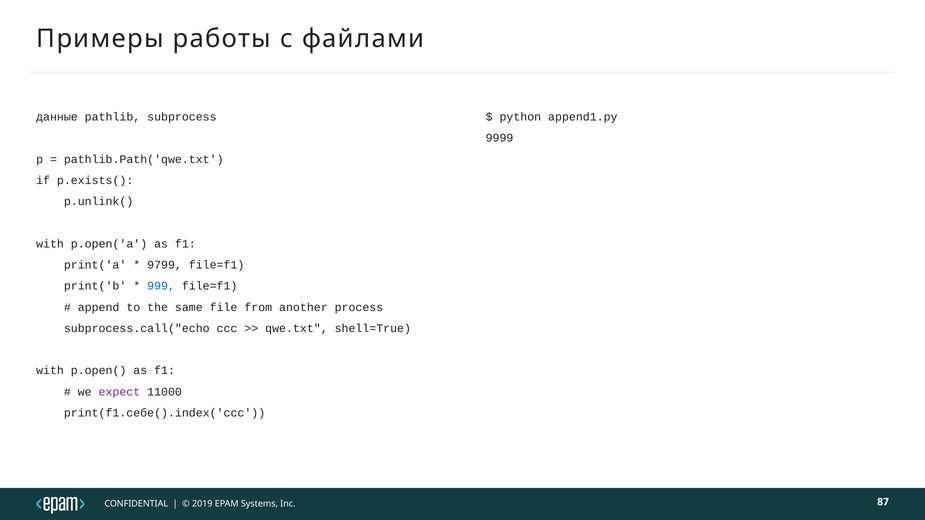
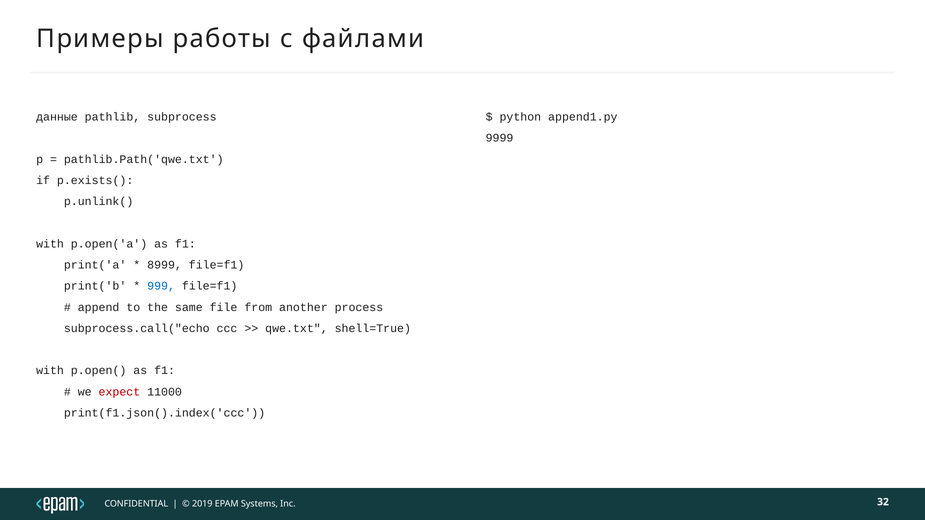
9799: 9799 -> 8999 (165, 265)
expect colour: purple -> red (119, 392)
print(f1.себе().index('ccc: print(f1.себе().index('ccc -> print(f1.json().index('ccc (165, 413)
87: 87 -> 32 (883, 502)
